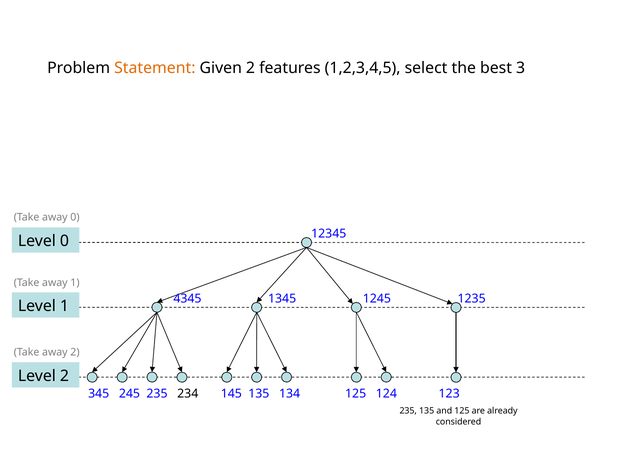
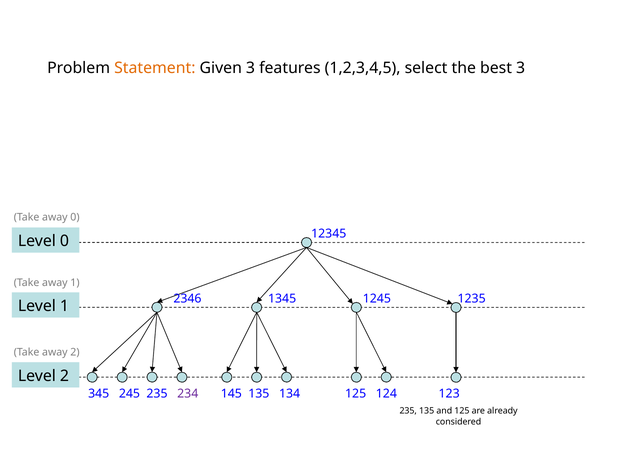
Given 2: 2 -> 3 (251, 68)
4345: 4345 -> 2346 (187, 299)
234 colour: black -> purple (188, 393)
